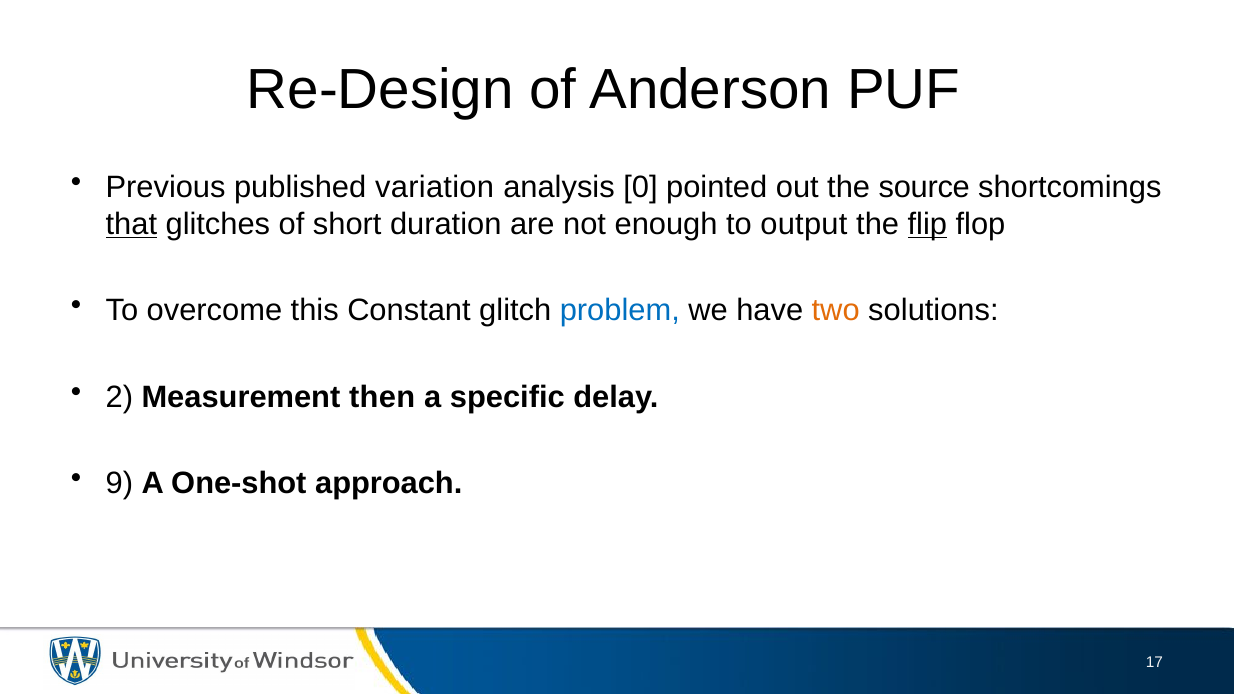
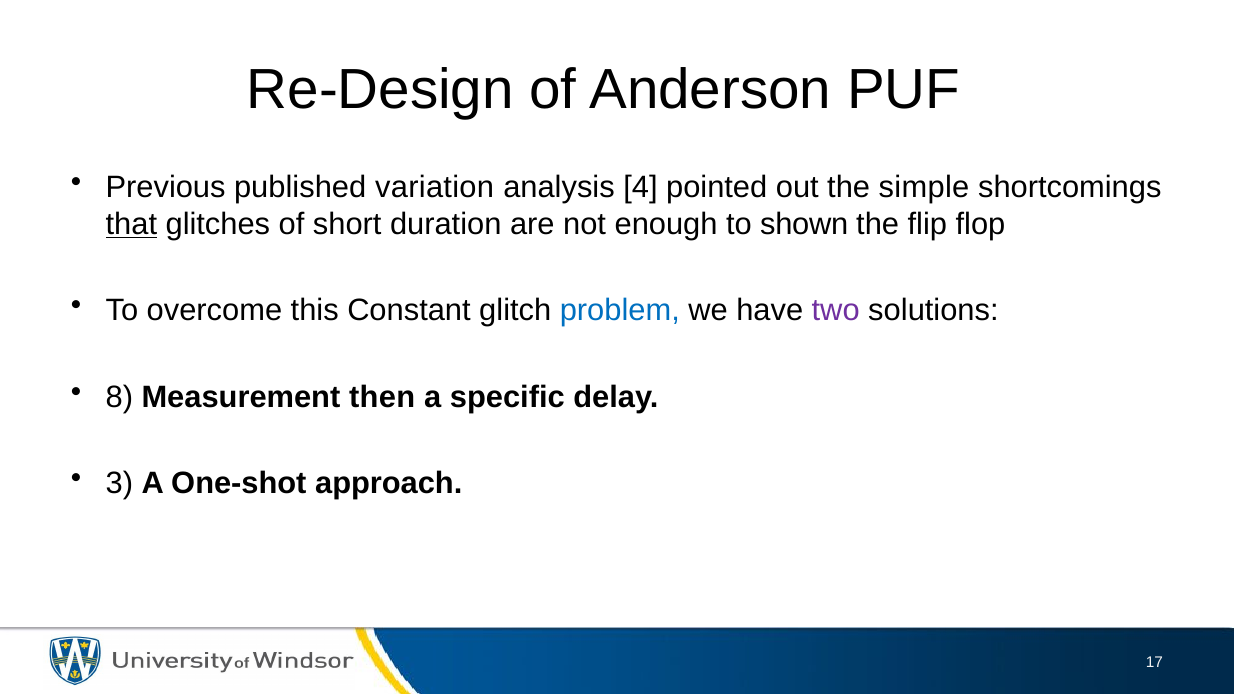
0: 0 -> 4 (640, 187)
source: source -> simple (924, 187)
output: output -> shown (804, 224)
flip underline: present -> none (927, 224)
two colour: orange -> purple (836, 311)
2: 2 -> 8 (119, 397)
9: 9 -> 3 (119, 483)
